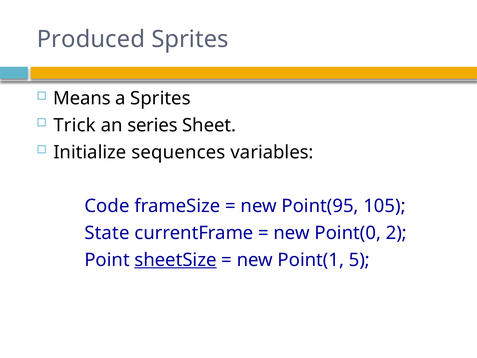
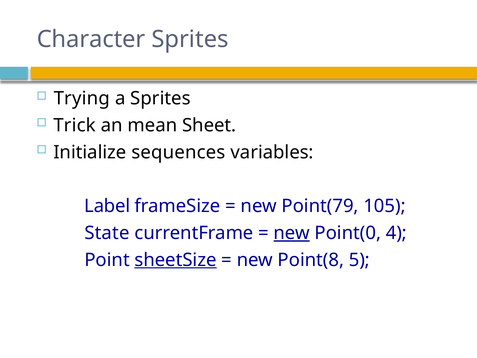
Produced: Produced -> Character (91, 39)
Means: Means -> Trying (82, 98)
series: series -> mean (152, 125)
Code: Code -> Label (107, 206)
Point(95: Point(95 -> Point(79 (320, 206)
new underline: none -> present (292, 233)
2: 2 -> 4 (396, 233)
Point(1: Point(1 -> Point(8 (311, 260)
